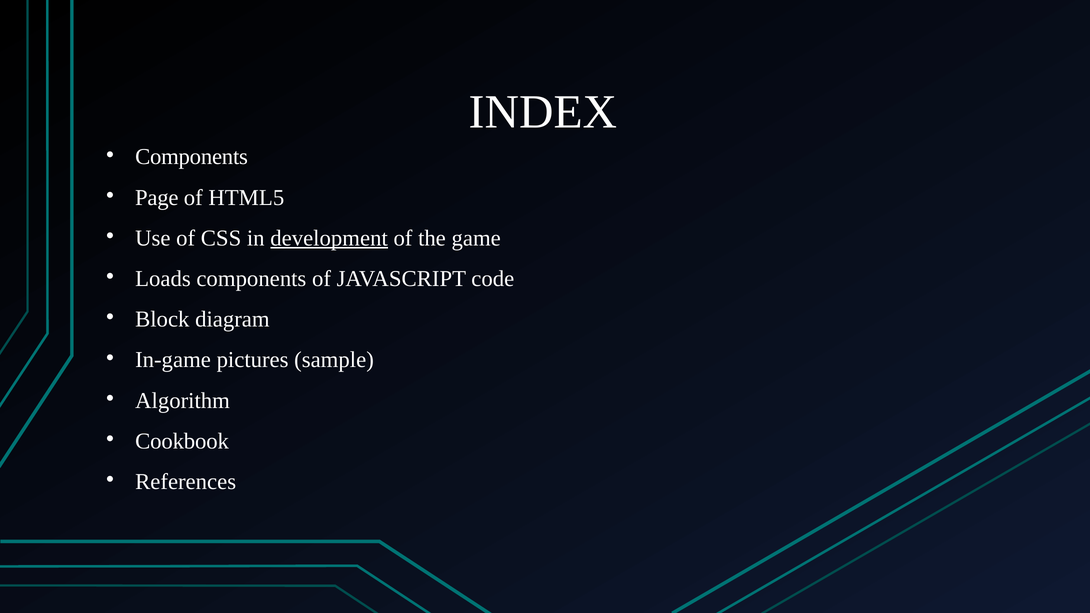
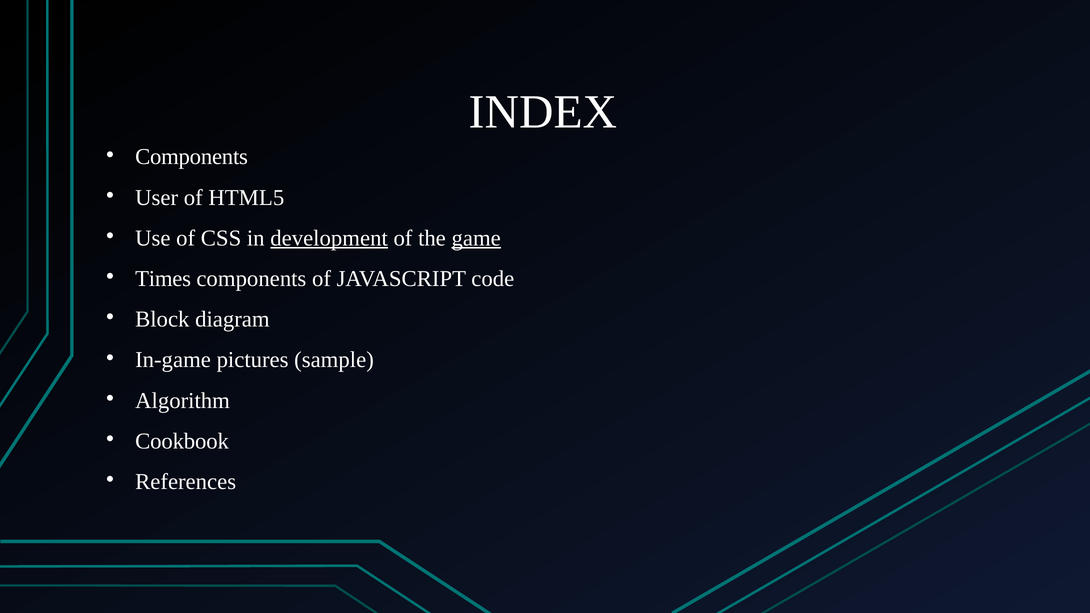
Page: Page -> User (157, 198)
game underline: none -> present (476, 238)
Loads: Loads -> Times (163, 279)
